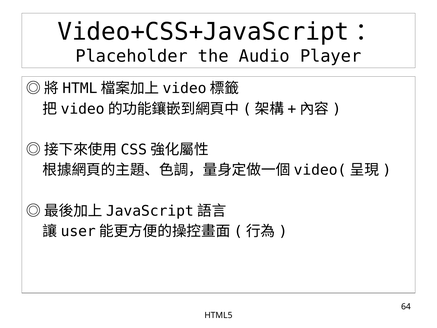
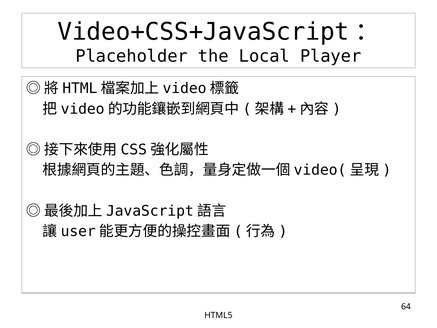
Audio: Audio -> Local (264, 56)
